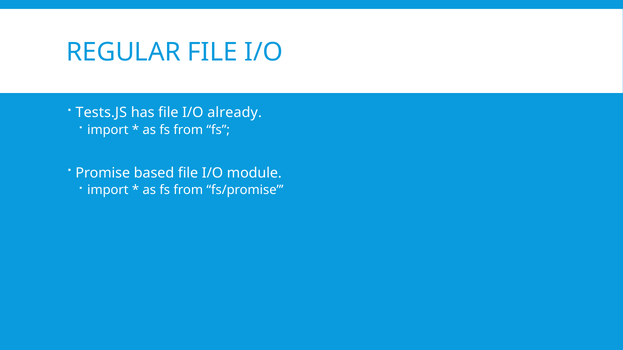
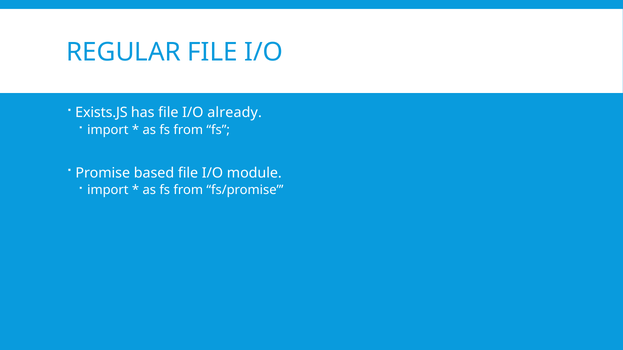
Tests.JS: Tests.JS -> Exists.JS (101, 113)
